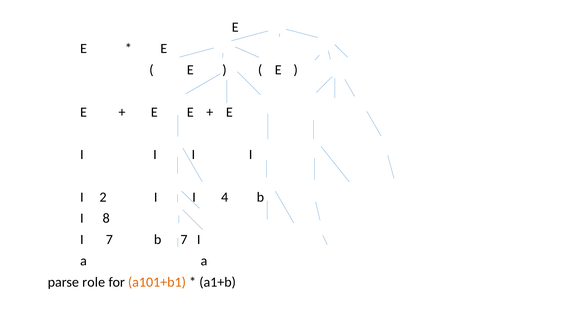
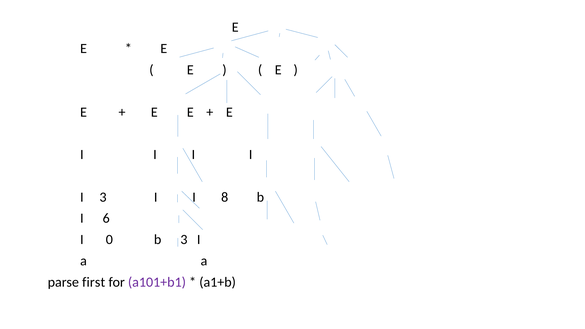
I 2: 2 -> 3 (103, 197)
4: 4 -> 8 (225, 197)
8: 8 -> 6 (106, 218)
I 7: 7 -> 0 (109, 240)
b 7: 7 -> 3 (184, 240)
role: role -> first (94, 282)
a101+b1 colour: orange -> purple (157, 282)
